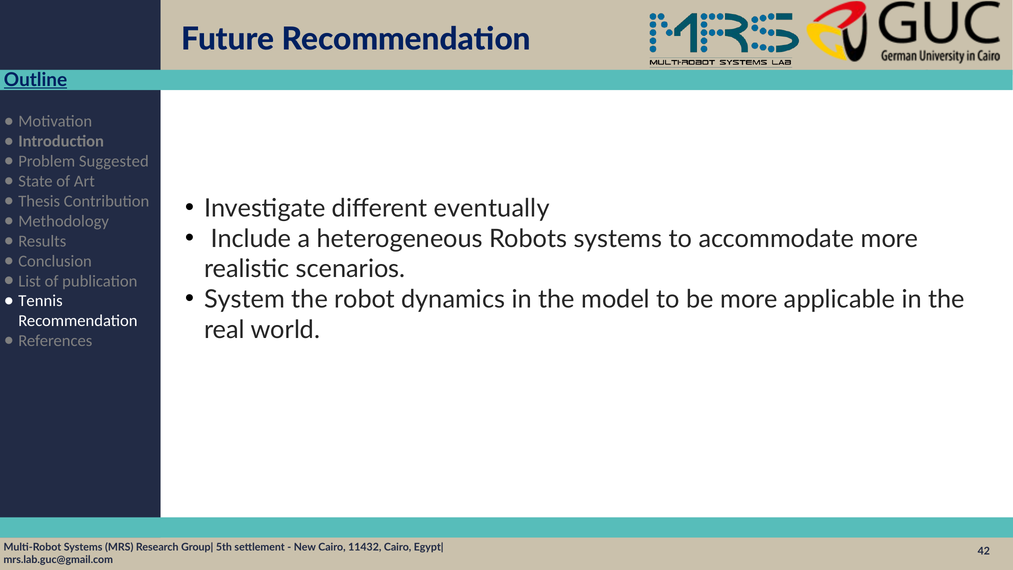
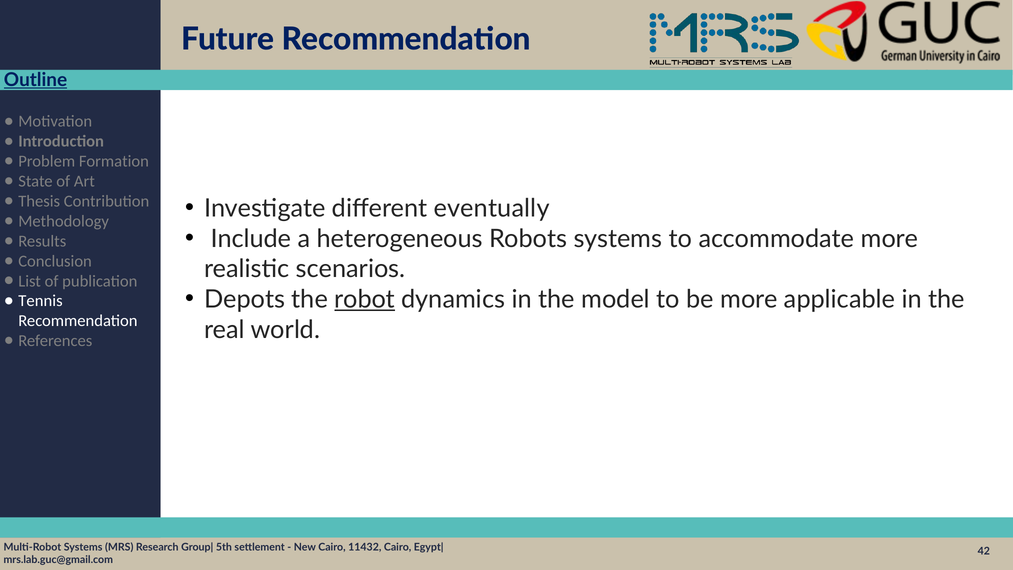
Suggested: Suggested -> Formation (114, 161)
System: System -> Depots (245, 299)
robot underline: none -> present (365, 299)
